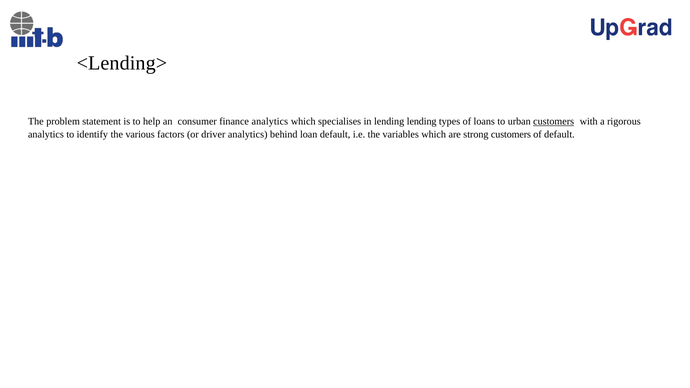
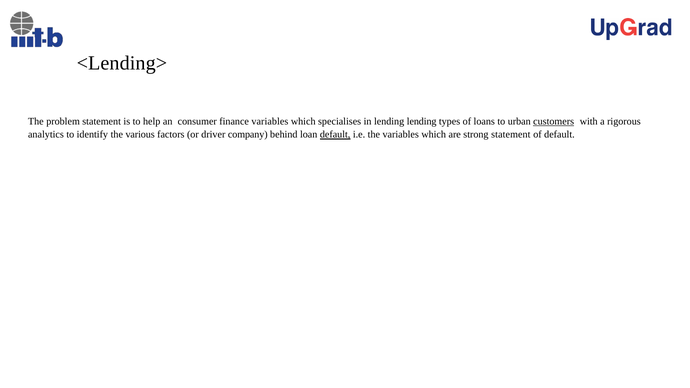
finance analytics: analytics -> variables (270, 122)
driver analytics: analytics -> company (248, 135)
default underline: none -> present (335, 135)
strong customers: customers -> statement (511, 135)
